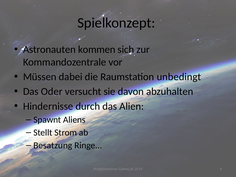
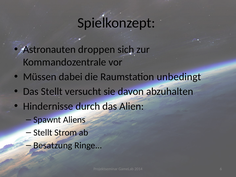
kommen: kommen -> droppen (97, 50)
Das Oder: Oder -> Stellt (52, 92)
